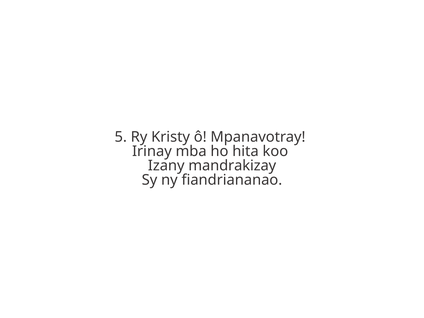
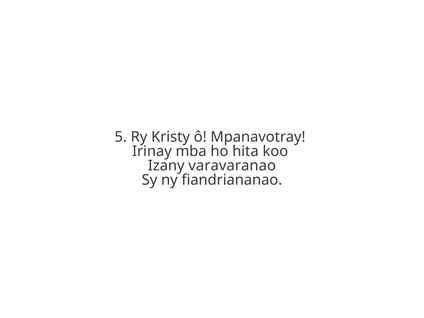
mandrakizay: mandrakizay -> varavaranao (232, 166)
